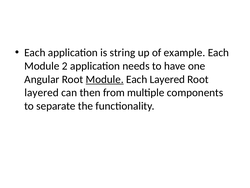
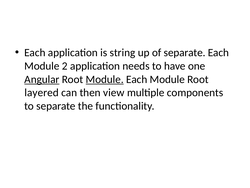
of example: example -> separate (185, 52)
Angular underline: none -> present (42, 79)
Layered: Layered -> Module (167, 79)
from: from -> view (114, 92)
